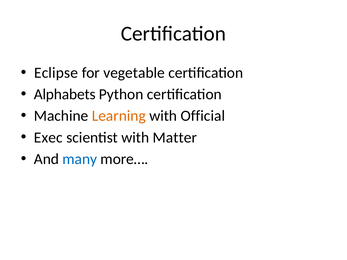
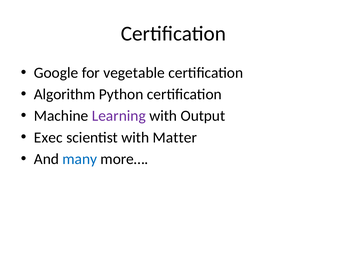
Eclipse: Eclipse -> Google (56, 73)
Alphabets: Alphabets -> Algorithm (65, 94)
Learning colour: orange -> purple (119, 116)
Official: Official -> Output (203, 116)
